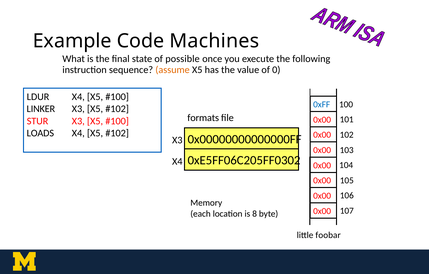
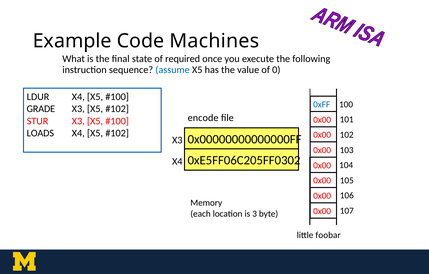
possible: possible -> required (183, 59)
assume colour: orange -> blue (173, 70)
LINKER: LINKER -> GRADE (41, 109)
formats: formats -> encode (203, 118)
8: 8 -> 3 (255, 214)
